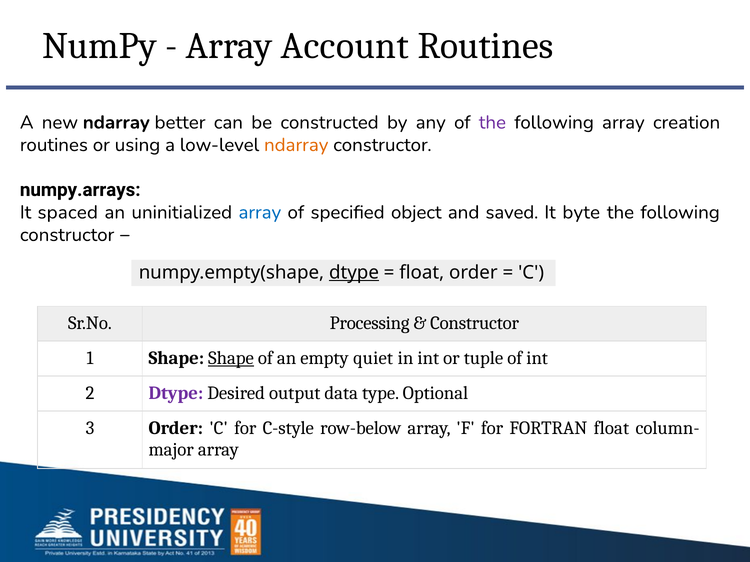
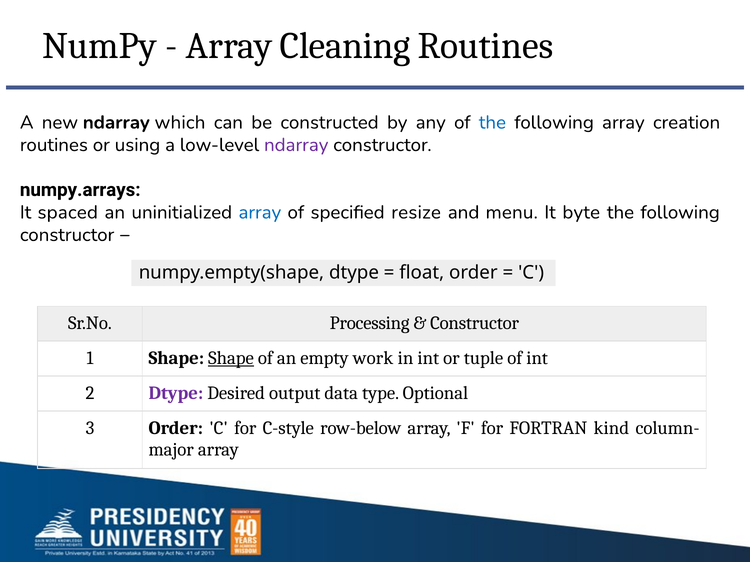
Account: Account -> Cleaning (345, 46)
better: better -> which (180, 122)
the colour: purple -> blue (492, 122)
ndarray colour: orange -> purple (296, 145)
object: object -> resize (416, 212)
saved: saved -> menu (512, 212)
dtype underline: present -> none (354, 273)
quiet: quiet -> work (373, 358)
FORTRAN float: float -> kind (611, 428)
